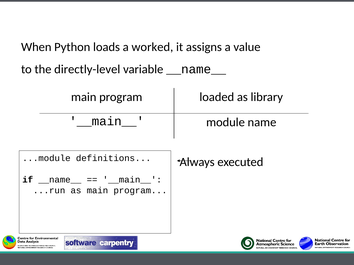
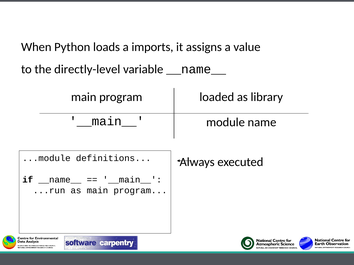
worked: worked -> imports (152, 47)
